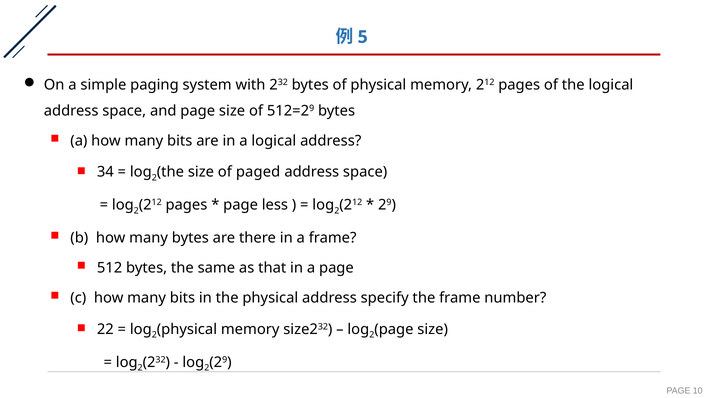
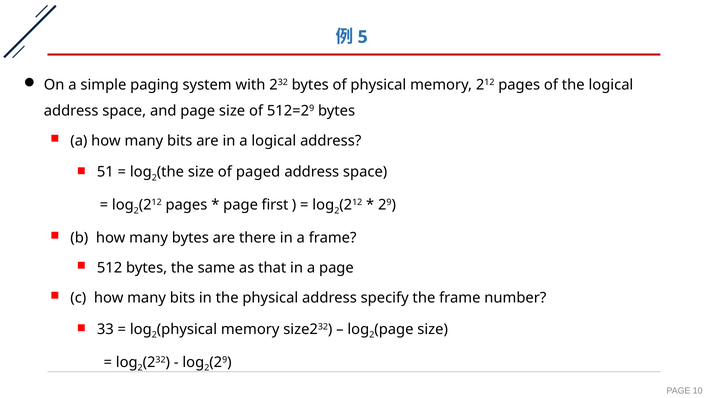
34: 34 -> 51 (105, 172)
less: less -> first (275, 205)
22: 22 -> 33 (105, 329)
